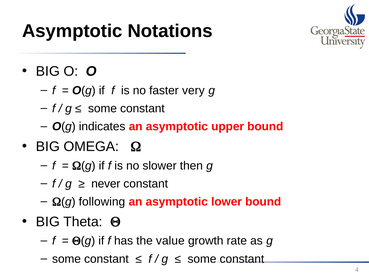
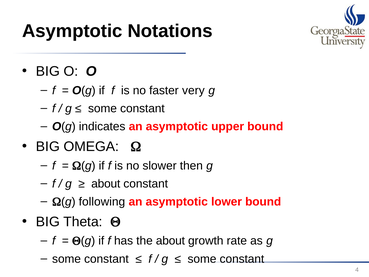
never: never -> about (106, 183)
the value: value -> about (170, 241)
